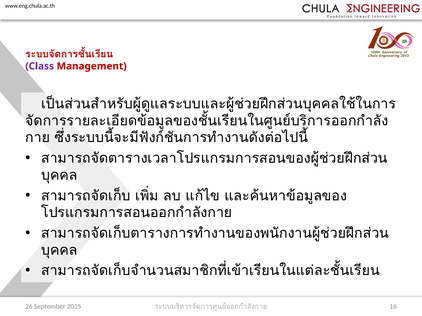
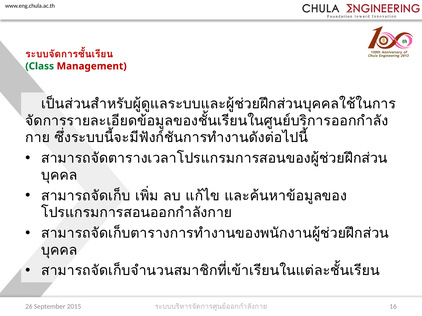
Class colour: purple -> green (40, 66)
